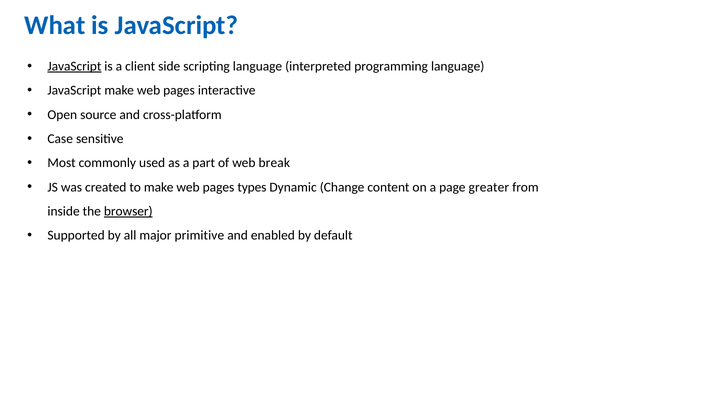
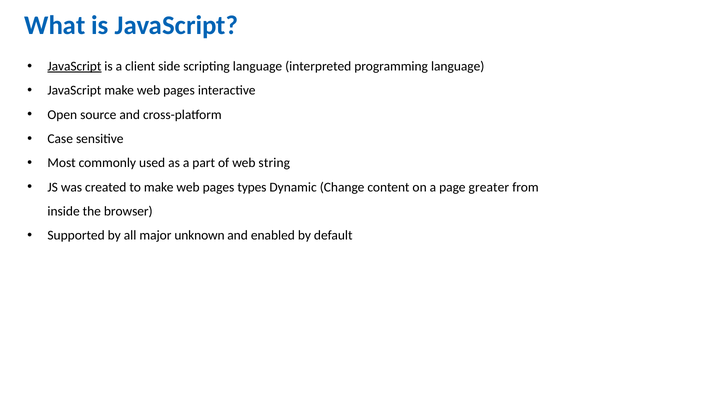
break: break -> string (274, 163)
browser underline: present -> none (128, 212)
primitive: primitive -> unknown (199, 236)
